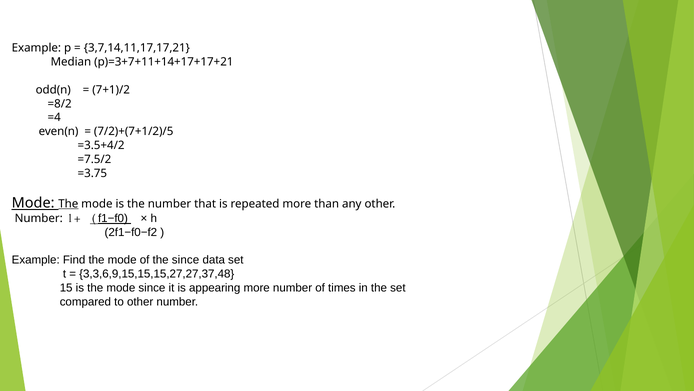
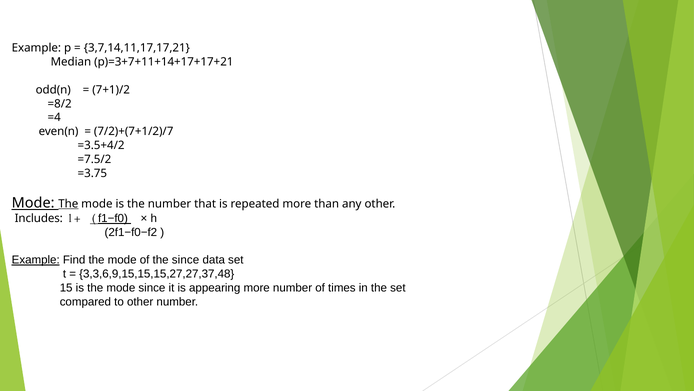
7/2)+(7+1/2)/5: 7/2)+(7+1/2)/5 -> 7/2)+(7+1/2)/7 (134, 131)
Number: Number -> Includes (39, 218)
Example underline: none -> present (36, 260)
